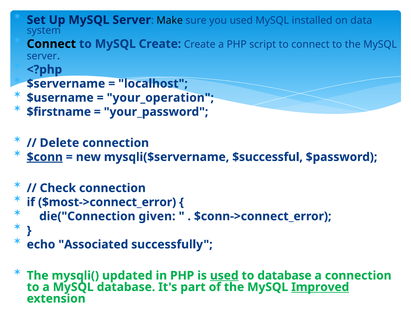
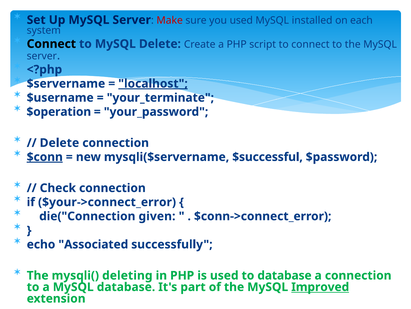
Make colour: black -> red (170, 20)
data: data -> each (361, 20)
MySQL Create: Create -> Delete (160, 44)
localhost underline: none -> present (153, 83)
your_operation: your_operation -> your_terminate (160, 97)
$firstname: $firstname -> $operation (59, 112)
$most->connect_error: $most->connect_error -> $your->connect_error (107, 202)
updated: updated -> deleting (127, 275)
used underline: present -> none (224, 275)
